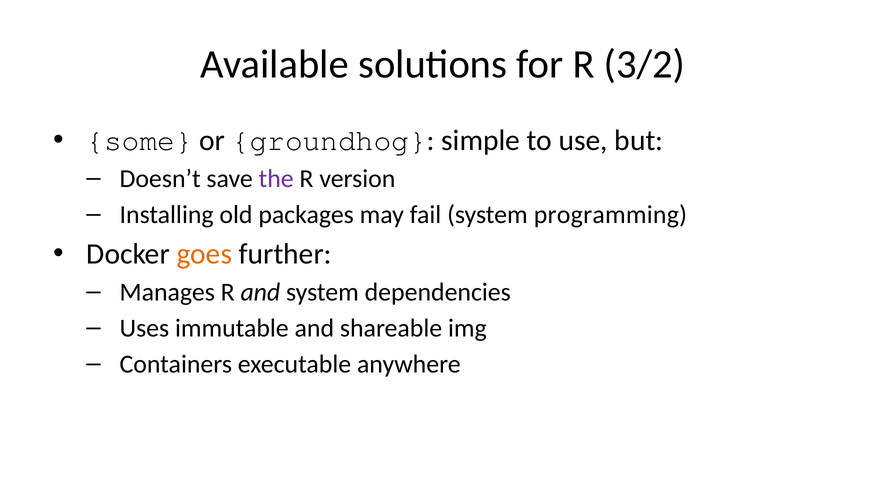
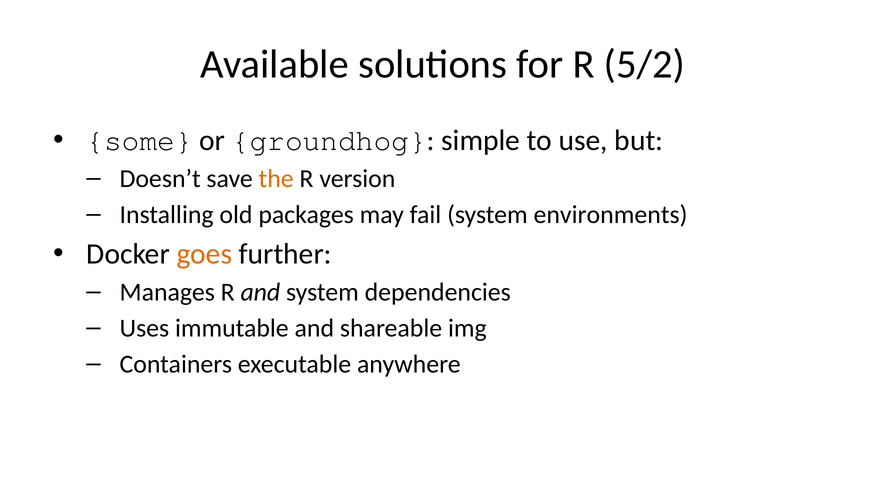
3/2: 3/2 -> 5/2 (644, 64)
the colour: purple -> orange (276, 179)
programming: programming -> environments (611, 215)
